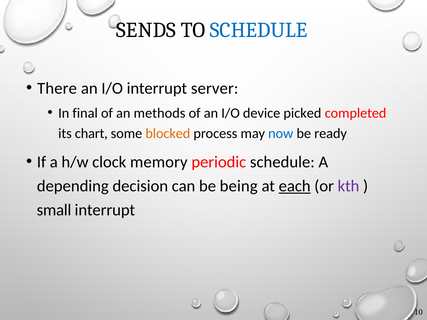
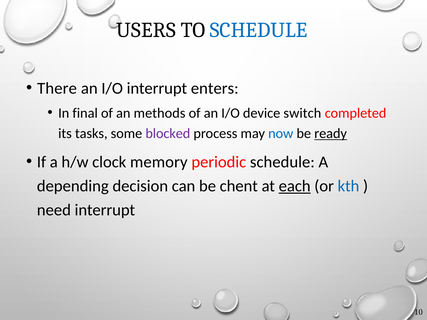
SENDS: SENDS -> USERS (146, 30)
server: server -> enters (215, 88)
picked: picked -> switch (302, 113)
chart: chart -> tasks (91, 134)
blocked colour: orange -> purple (168, 134)
ready underline: none -> present (331, 134)
being: being -> chent (239, 186)
kth colour: purple -> blue (349, 186)
small: small -> need (54, 210)
